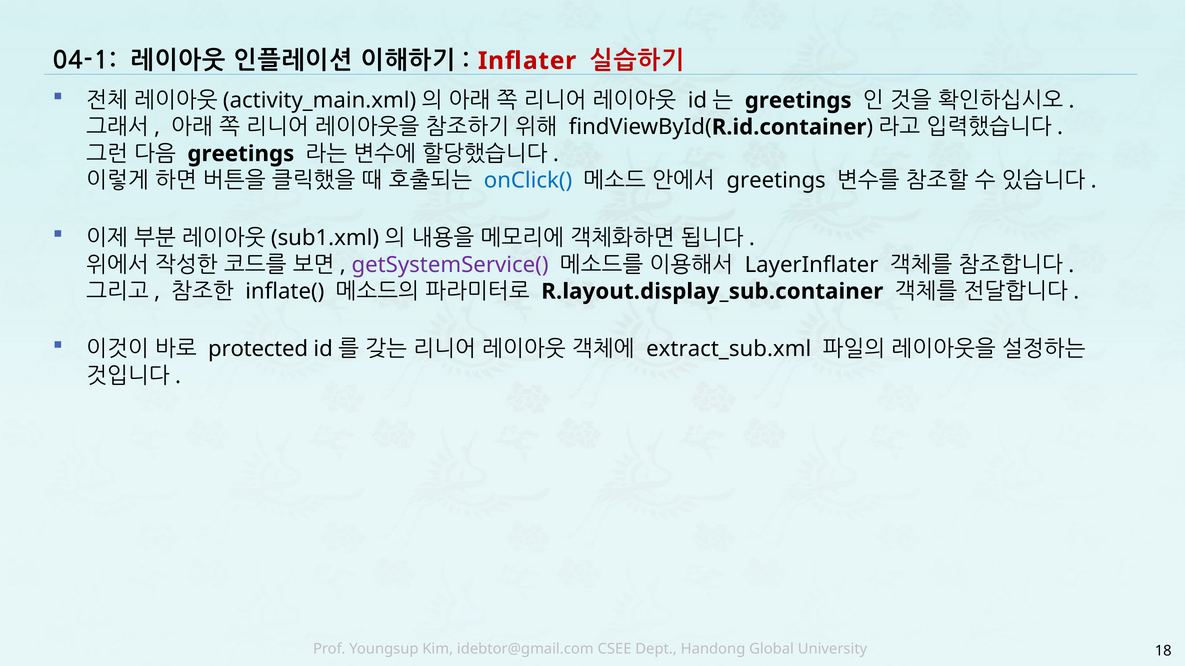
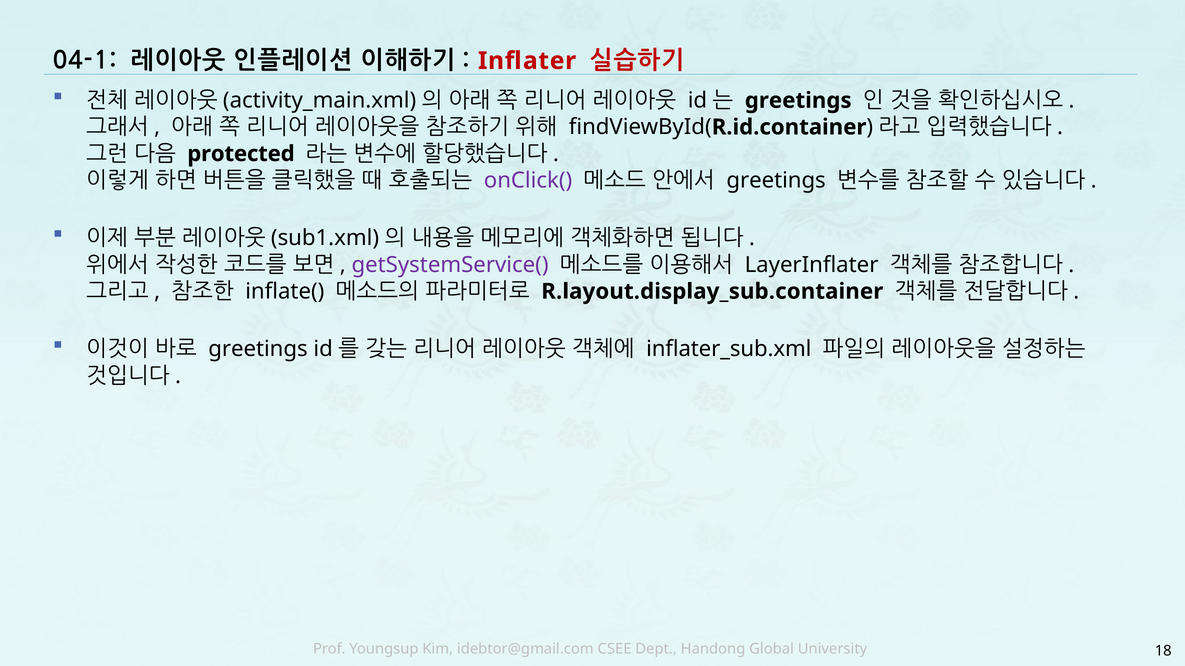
greetings: greetings -> protected (241, 154)
onClick( colour: blue -> purple (528, 181)
protected: protected -> greetings (258, 349)
extract_sub.xml: extract_sub.xml -> inflater_sub.xml (729, 349)
